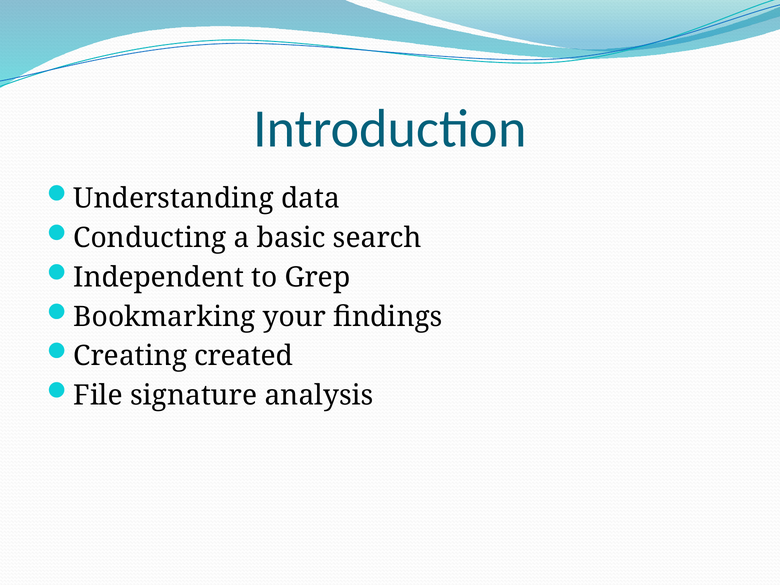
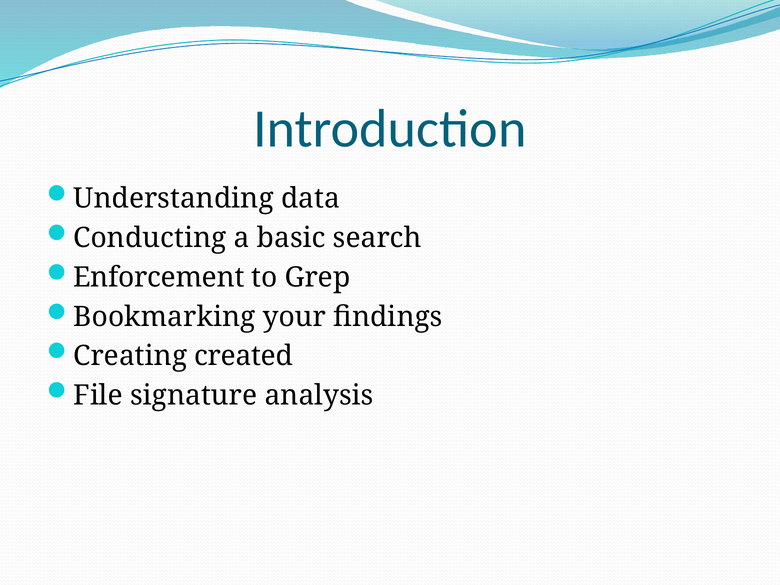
Independent: Independent -> Enforcement (159, 277)
